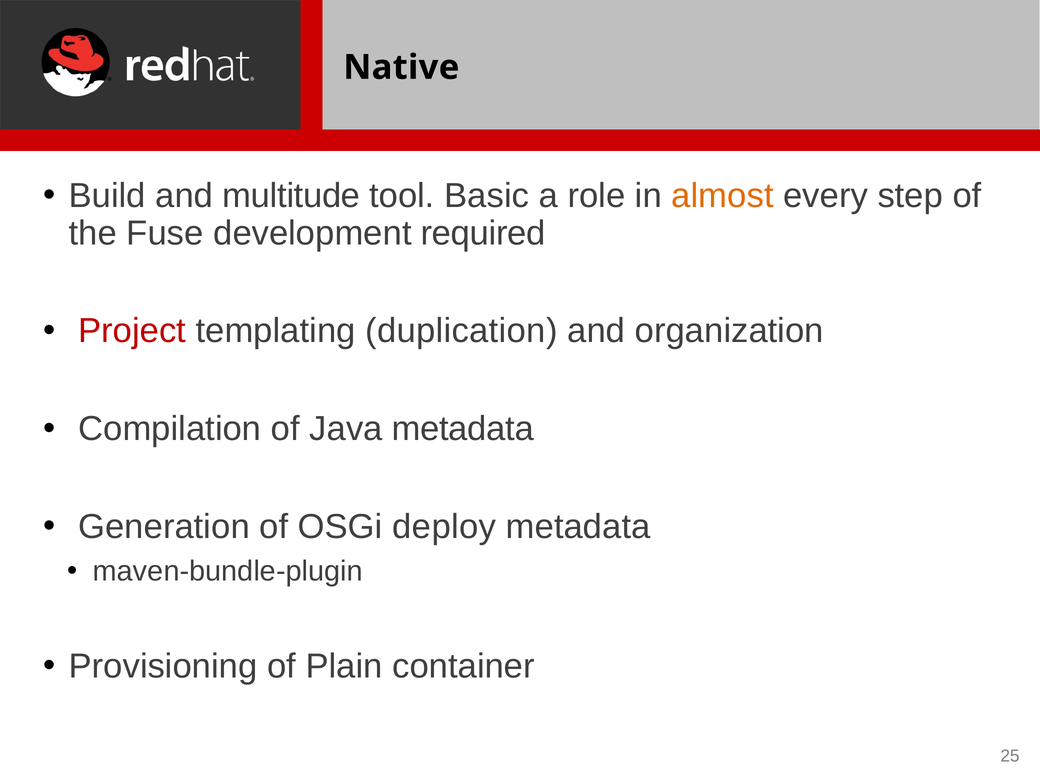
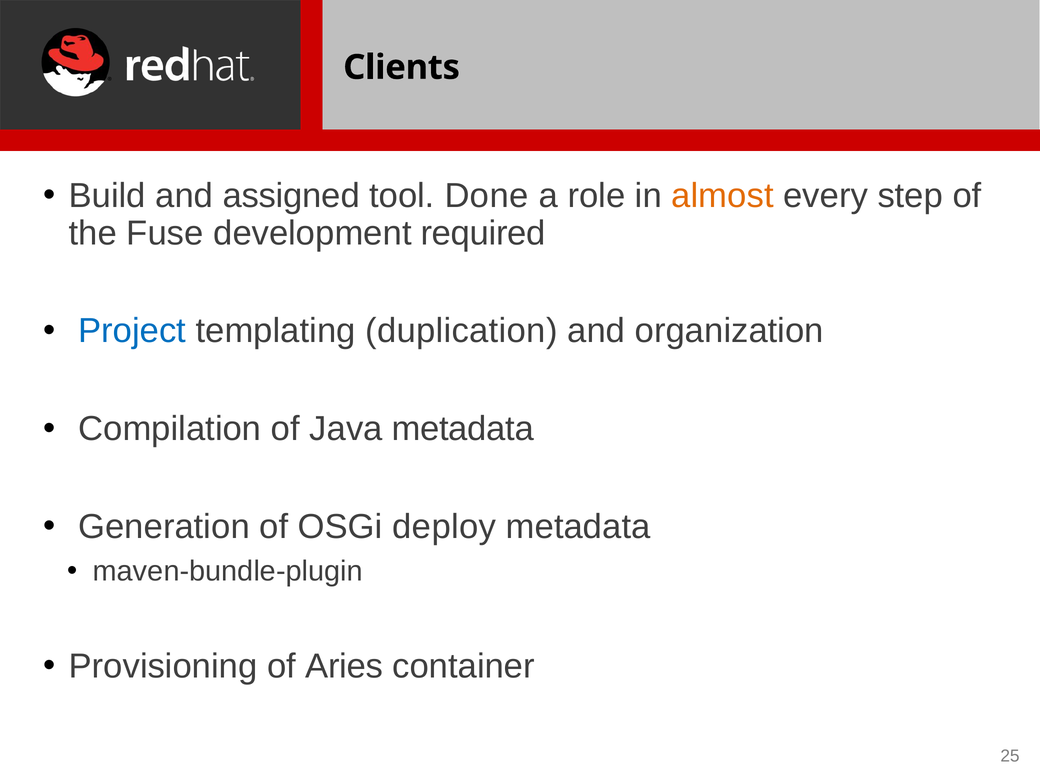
Native: Native -> Clients (402, 67)
multitude: multitude -> assigned (291, 196)
Basic: Basic -> Done (487, 196)
Project colour: red -> blue (132, 331)
Plain: Plain -> Aries (344, 666)
